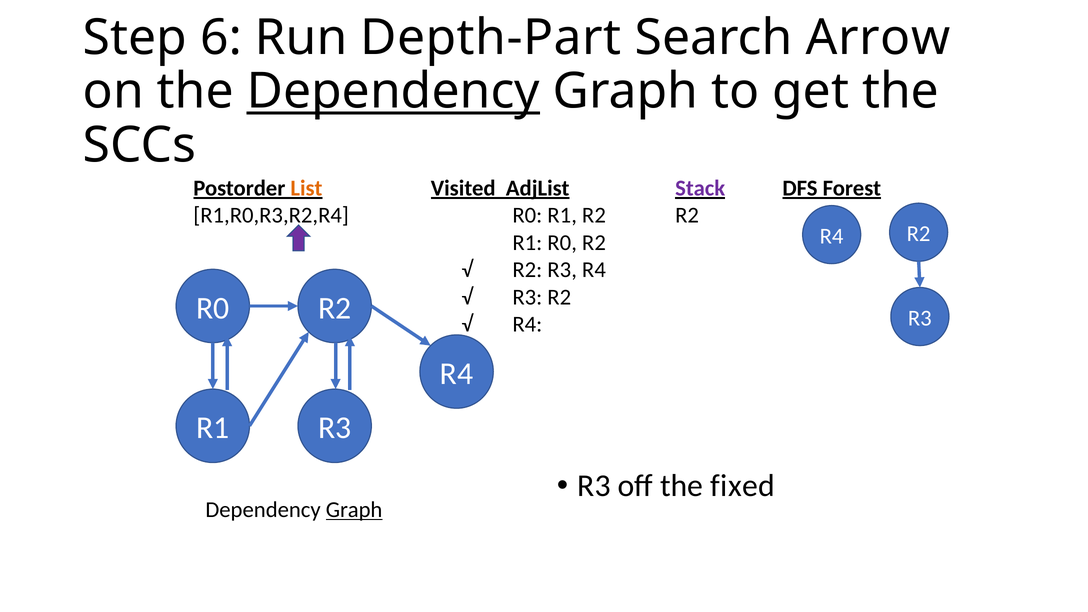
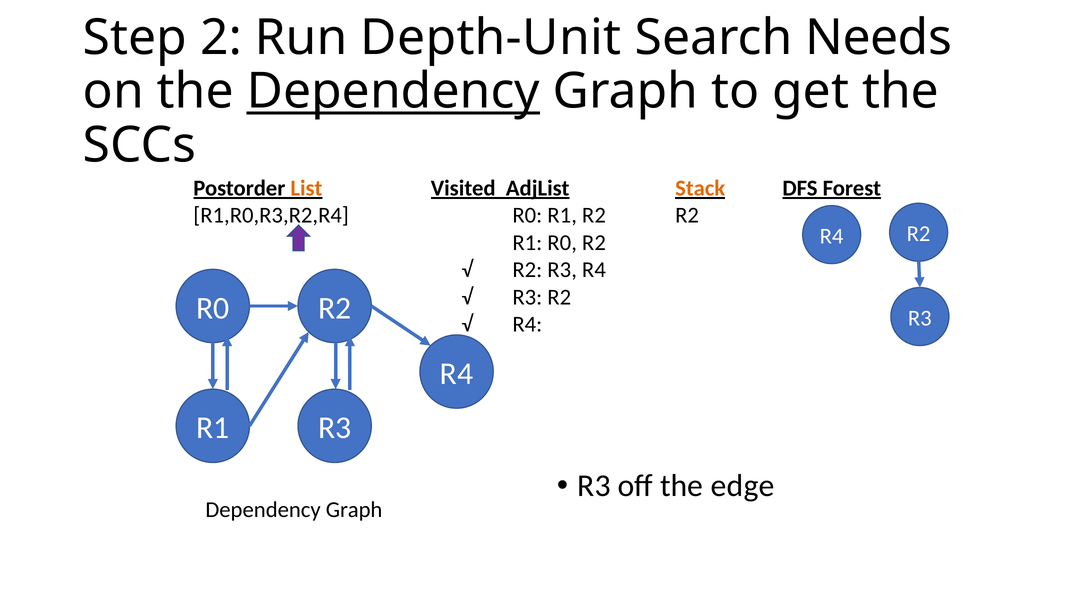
6: 6 -> 2 (221, 38)
Depth-Part: Depth-Part -> Depth-Unit (491, 38)
Arrow: Arrow -> Needs (879, 38)
Stack colour: purple -> orange (700, 188)
fixed: fixed -> edge (743, 486)
Graph underline: present -> none (354, 510)
